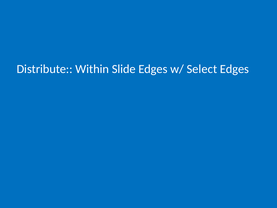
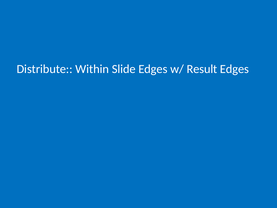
Select: Select -> Result (202, 69)
